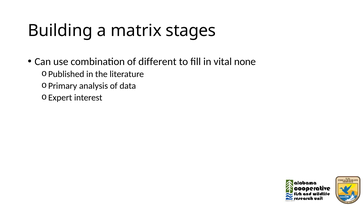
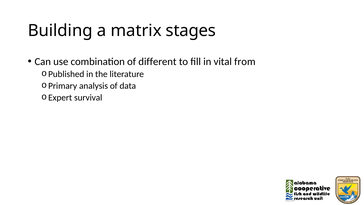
none: none -> from (245, 62)
interest: interest -> survival (88, 98)
